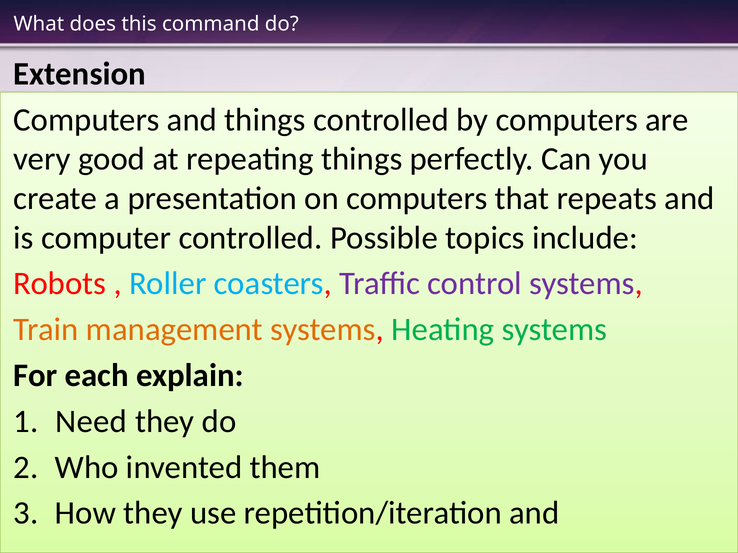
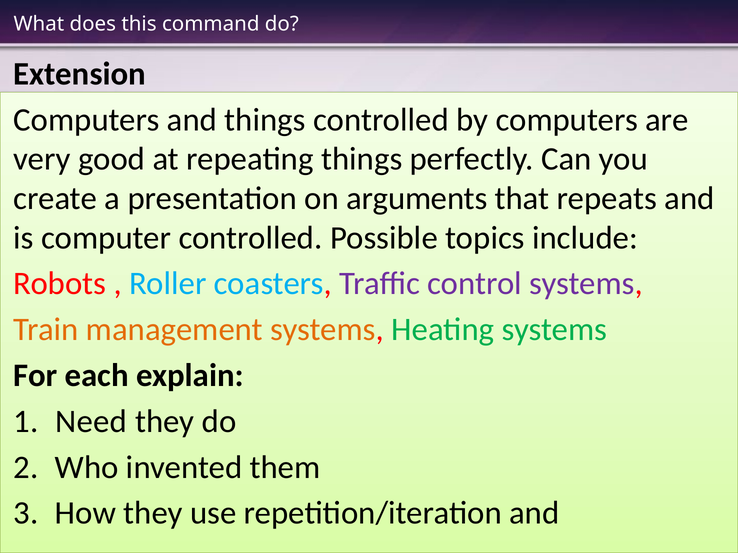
on computers: computers -> arguments (417, 199)
